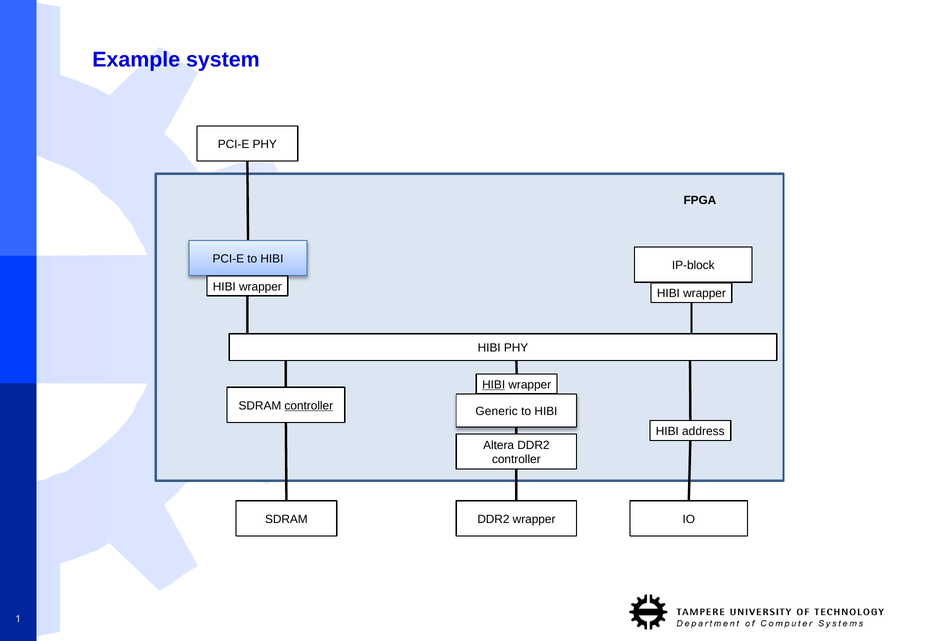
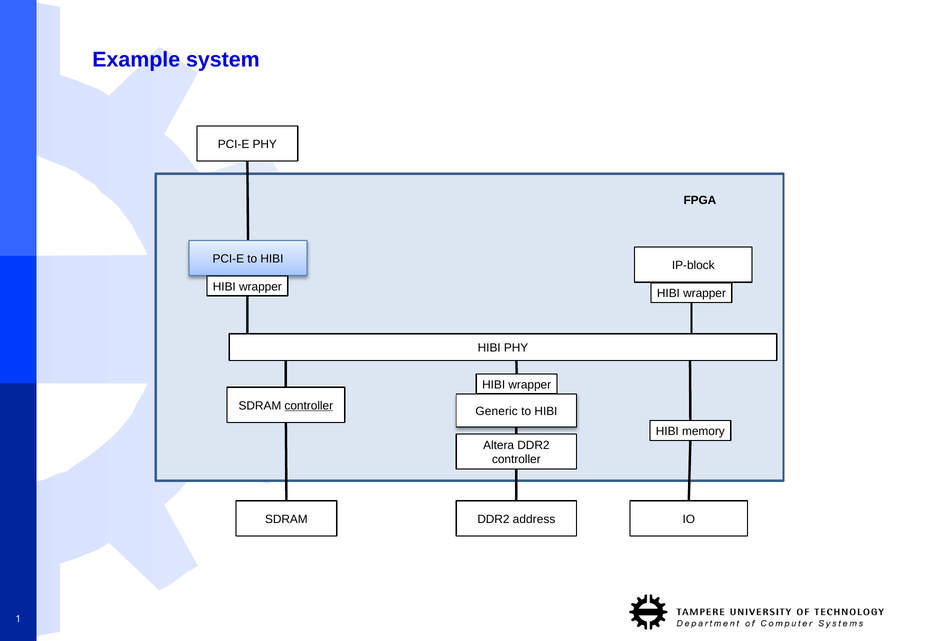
HIBI underline: present -> none (494, 385)
address: address -> memory (703, 431)
DDR2 wrapper: wrapper -> address (534, 519)
